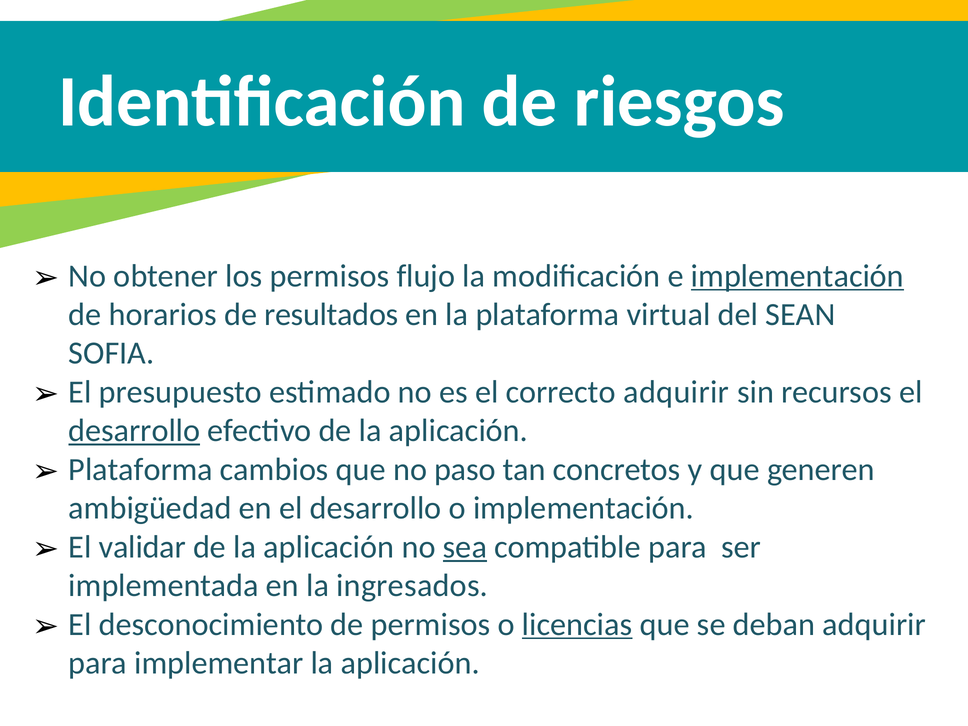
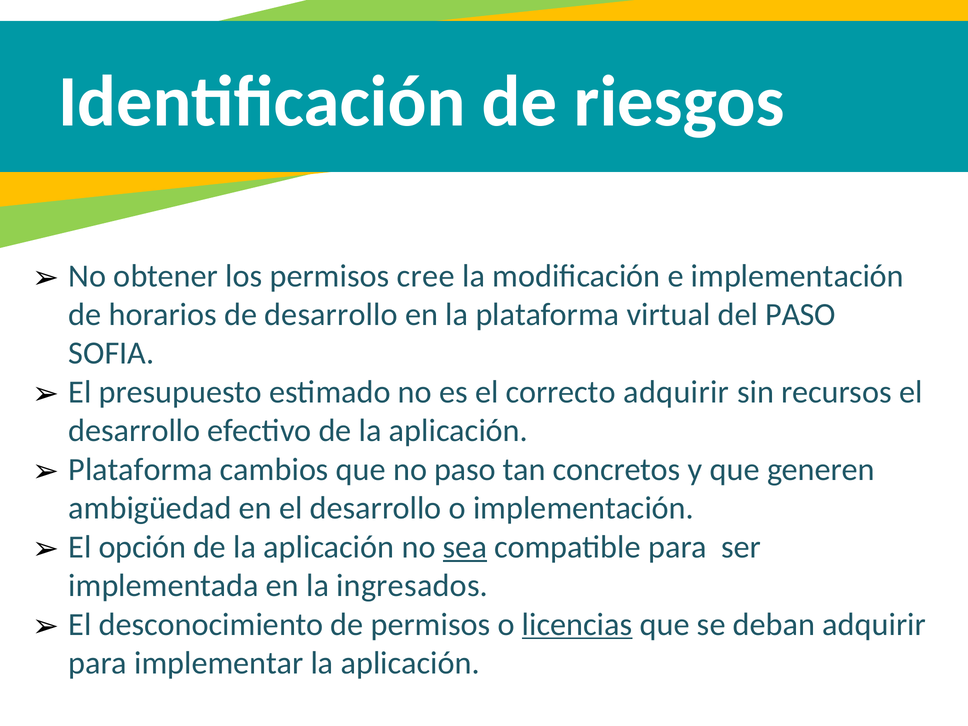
flujo: flujo -> cree (426, 276)
implementación underline: present -> none (797, 276)
de resultados: resultados -> desarrollo (331, 315)
del SEAN: SEAN -> PASO (801, 315)
desarrollo underline: present -> none (134, 431)
validar: validar -> opción (142, 547)
